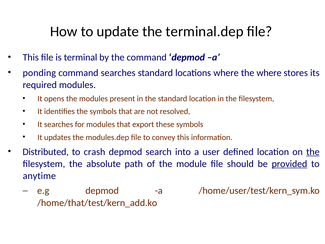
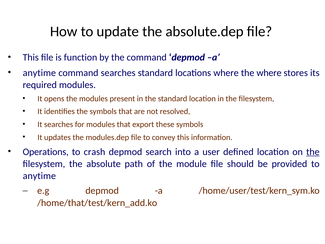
terminal.dep: terminal.dep -> absolute.dep (205, 31)
terminal: terminal -> function (80, 57)
ponding: ponding -> anytime (39, 73)
Distributed: Distributed -> Operations (46, 152)
provided underline: present -> none (289, 164)
